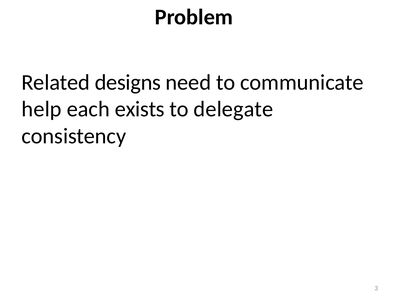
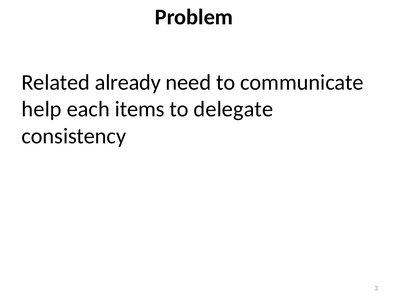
designs: designs -> already (128, 82)
exists: exists -> items (140, 109)
